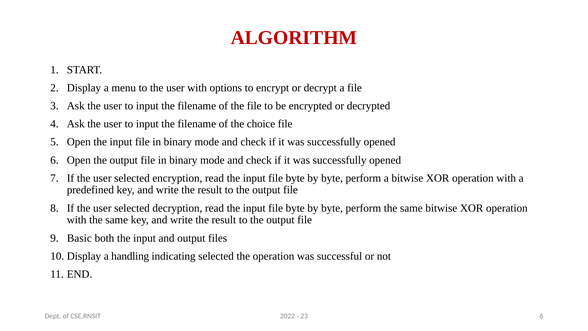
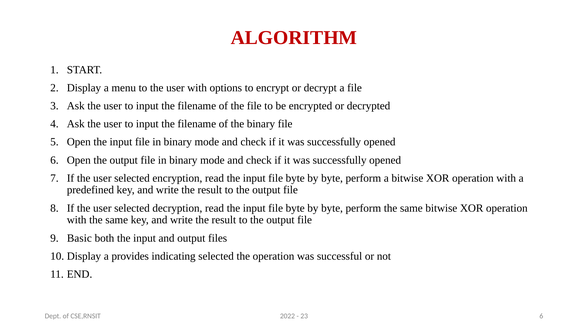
the choice: choice -> binary (261, 124)
handling: handling -> provides (130, 256)
